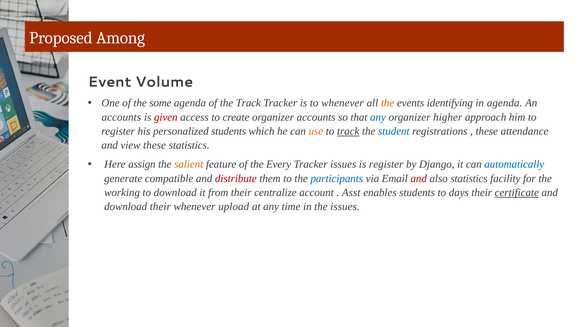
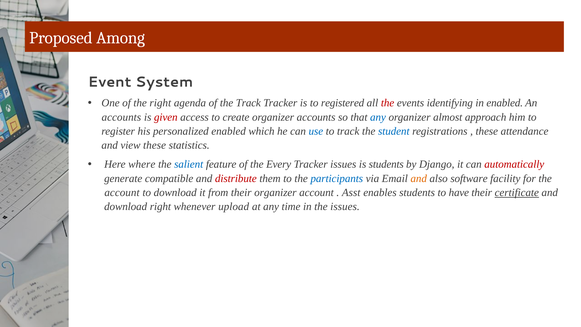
Volume: Volume -> System (164, 82)
the some: some -> right (160, 103)
to whenever: whenever -> registered (343, 103)
the colour: orange -> red (388, 103)
in agenda: agenda -> enabled (505, 103)
higher: higher -> almost (448, 117)
personalized students: students -> enabled (229, 131)
use colour: orange -> blue (316, 131)
track underline: present -> none (348, 131)
assign: assign -> where (142, 164)
salient colour: orange -> blue (189, 164)
is register: register -> students (386, 164)
automatically colour: blue -> red (514, 164)
and colour: red -> orange (419, 178)
also statistics: statistics -> software (469, 178)
working: working -> account (122, 192)
their centralize: centralize -> organizer (275, 192)
days: days -> have (459, 192)
download their: their -> right (160, 207)
